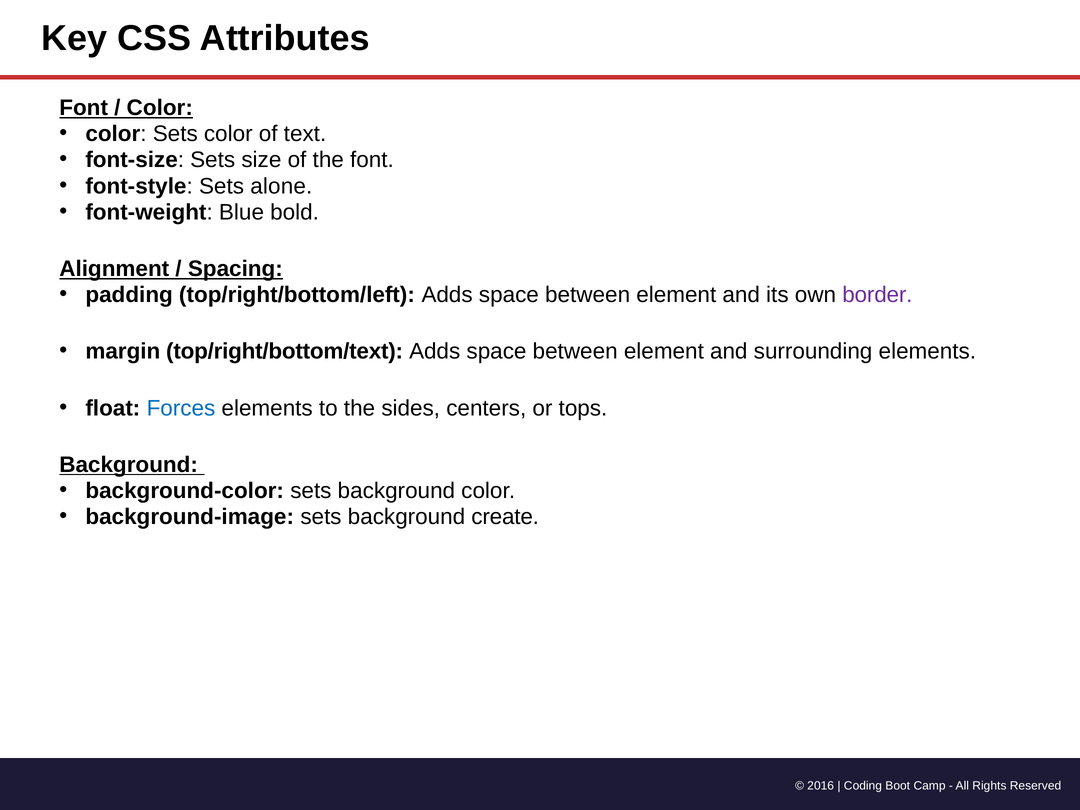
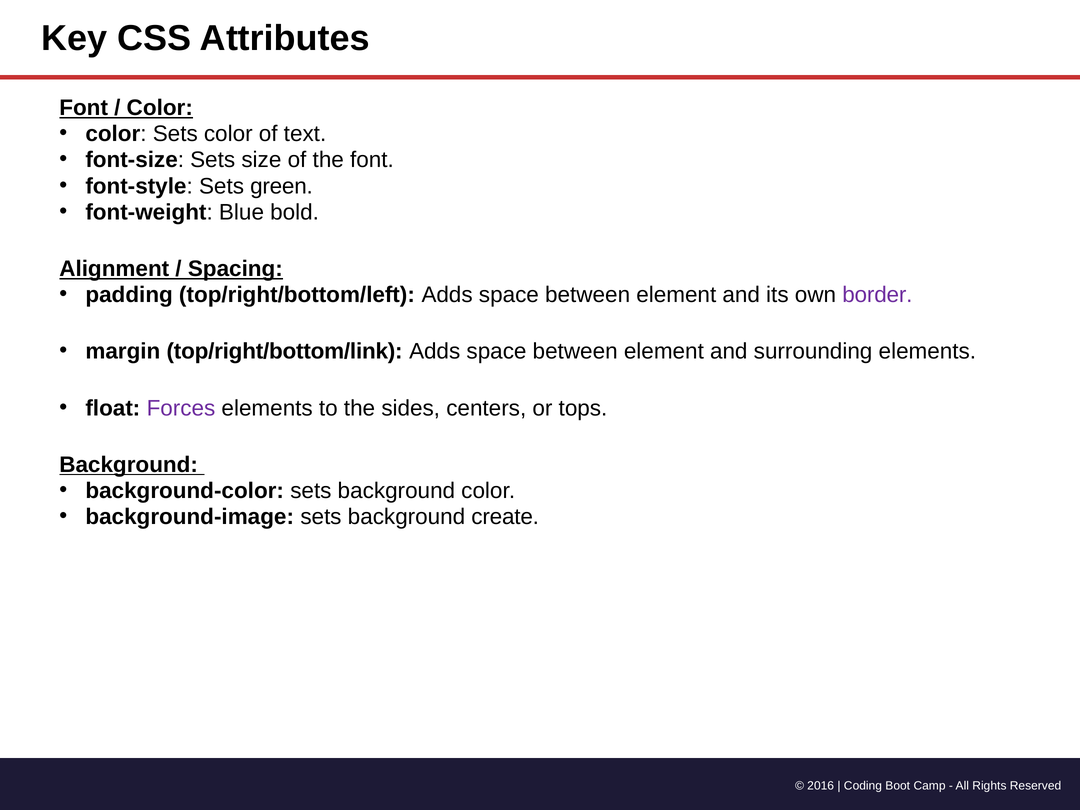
alone: alone -> green (281, 186)
top/right/bottom/text: top/right/bottom/text -> top/right/bottom/link (285, 351)
Forces colour: blue -> purple (181, 408)
